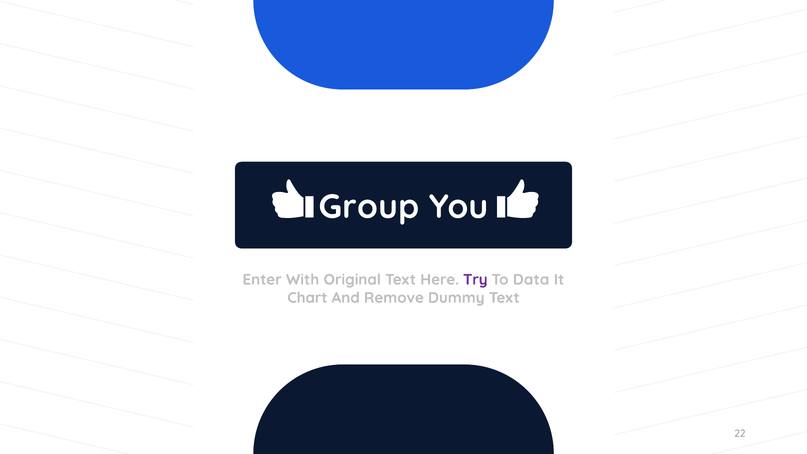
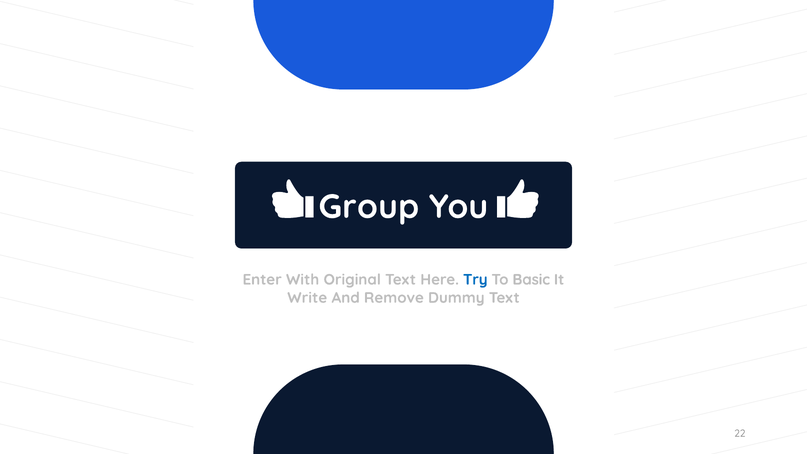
Try colour: purple -> blue (475, 280)
Data: Data -> Basic (531, 280)
Chart: Chart -> Write (307, 298)
